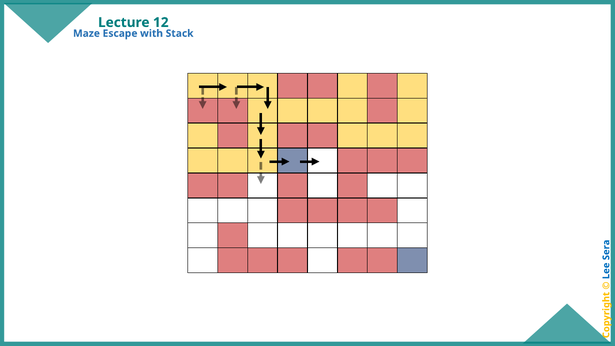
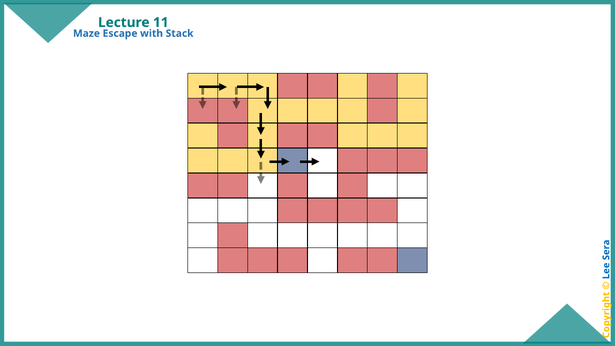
12: 12 -> 11 (161, 22)
